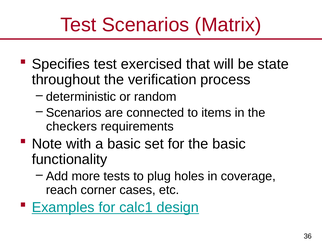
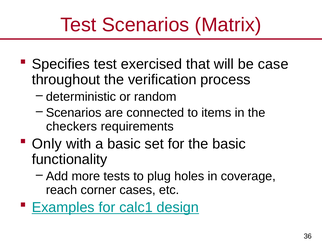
state: state -> case (273, 64)
Note: Note -> Only (47, 143)
